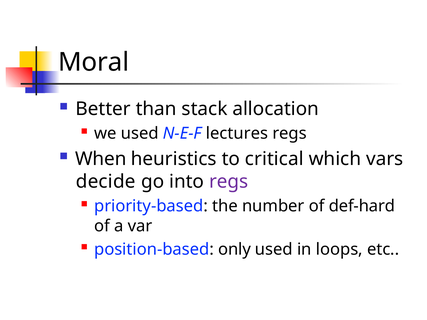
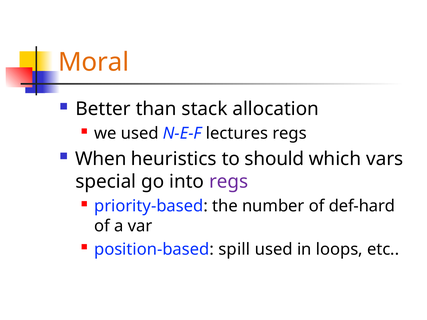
Moral colour: black -> orange (94, 62)
critical: critical -> should (274, 159)
decide: decide -> special (106, 182)
only: only -> spill (234, 249)
